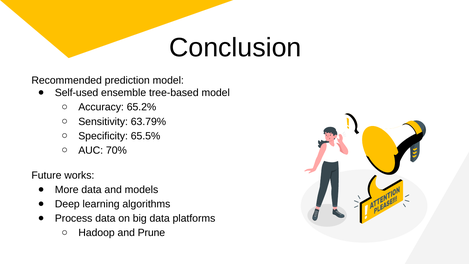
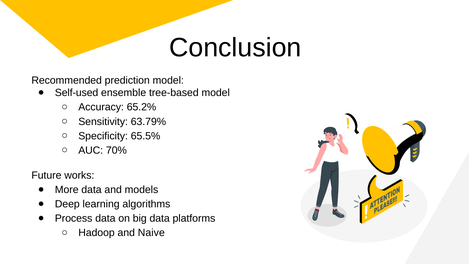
Prune: Prune -> Naive (151, 233)
